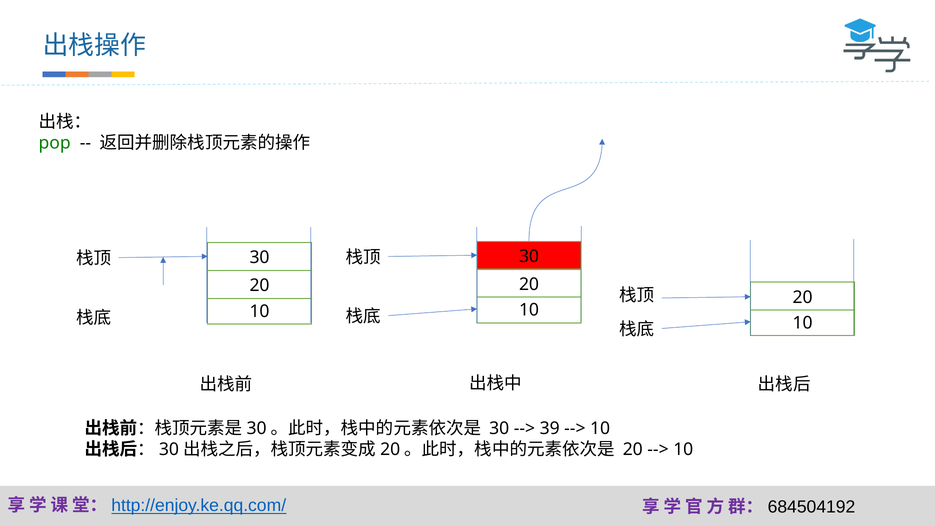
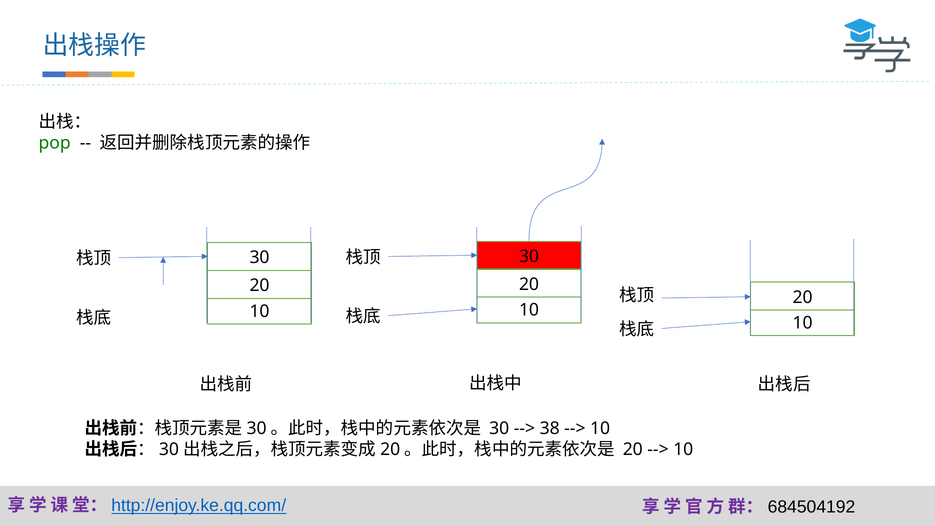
39: 39 -> 38 (550, 428)
